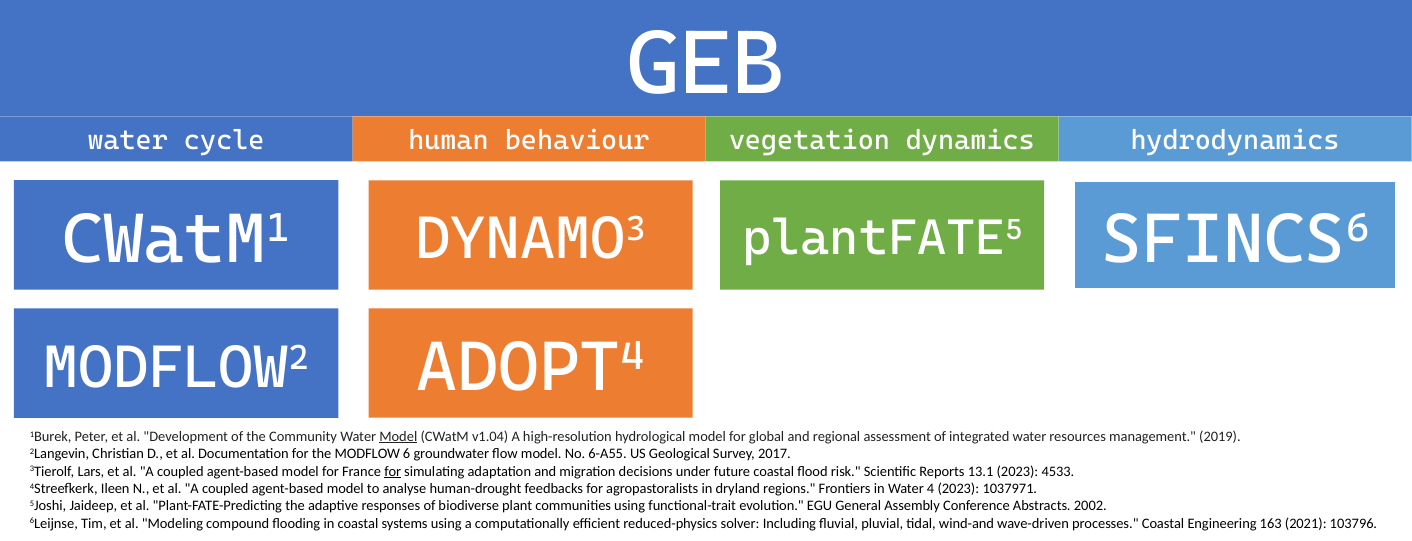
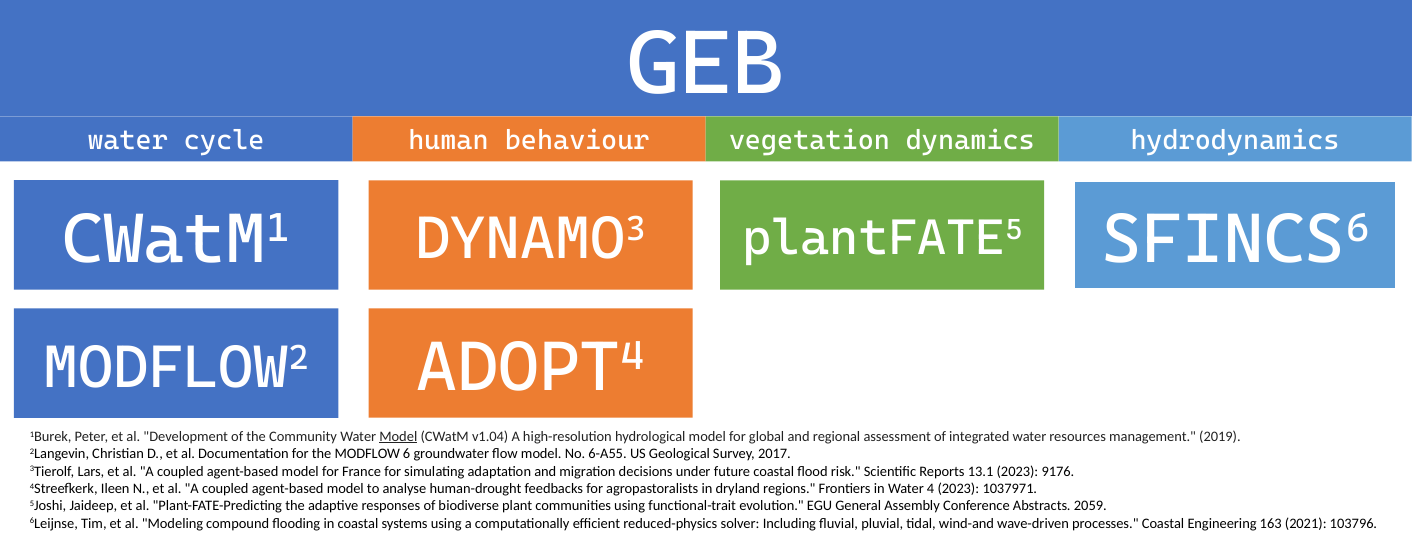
for underline: present -> none (393, 472)
4533: 4533 -> 9176 (1058, 472)
2002: 2002 -> 2059 (1090, 506)
